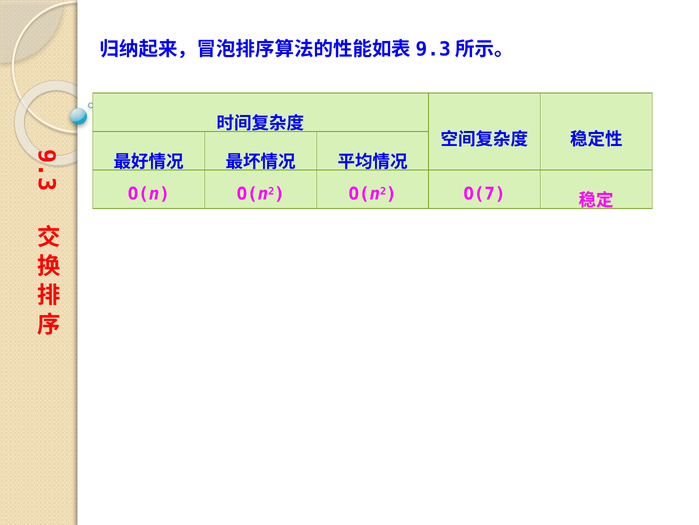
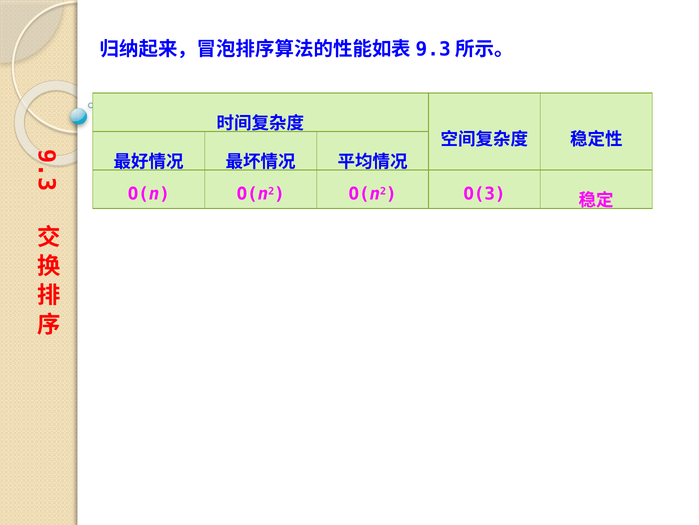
O(7: O(7 -> O(3 (484, 194)
